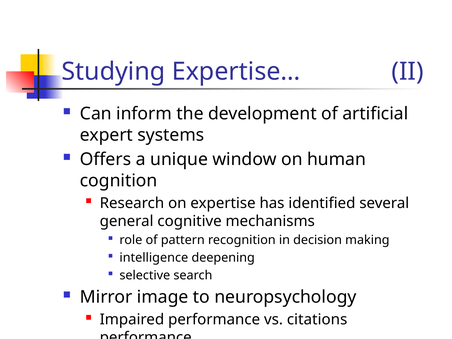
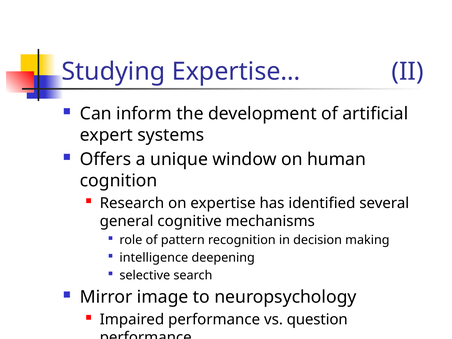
citations: citations -> question (317, 320)
